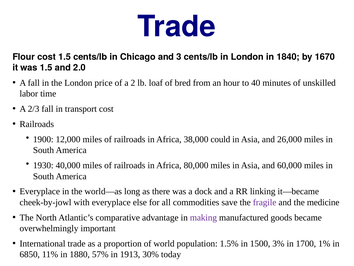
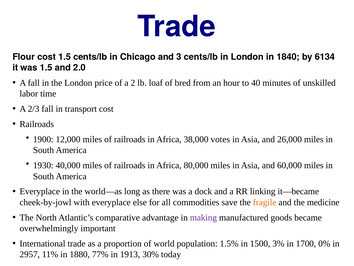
1670: 1670 -> 6134 (325, 57)
could: could -> votes (220, 139)
fragile colour: purple -> orange (265, 202)
1%: 1% -> 0% (324, 243)
6850: 6850 -> 2957 (30, 254)
57%: 57% -> 77% (100, 254)
